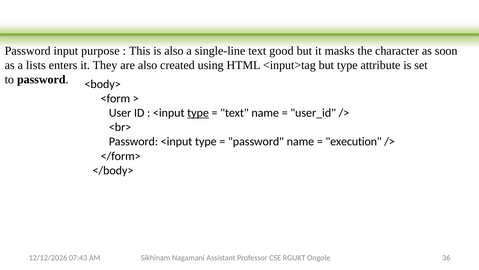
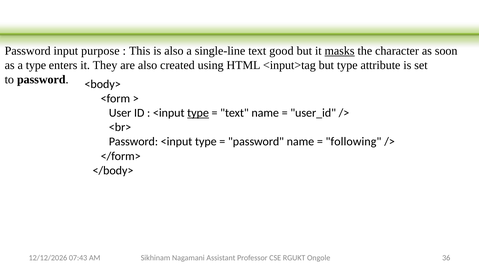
masks underline: none -> present (340, 51)
a lists: lists -> type (36, 65)
execution: execution -> following (353, 141)
